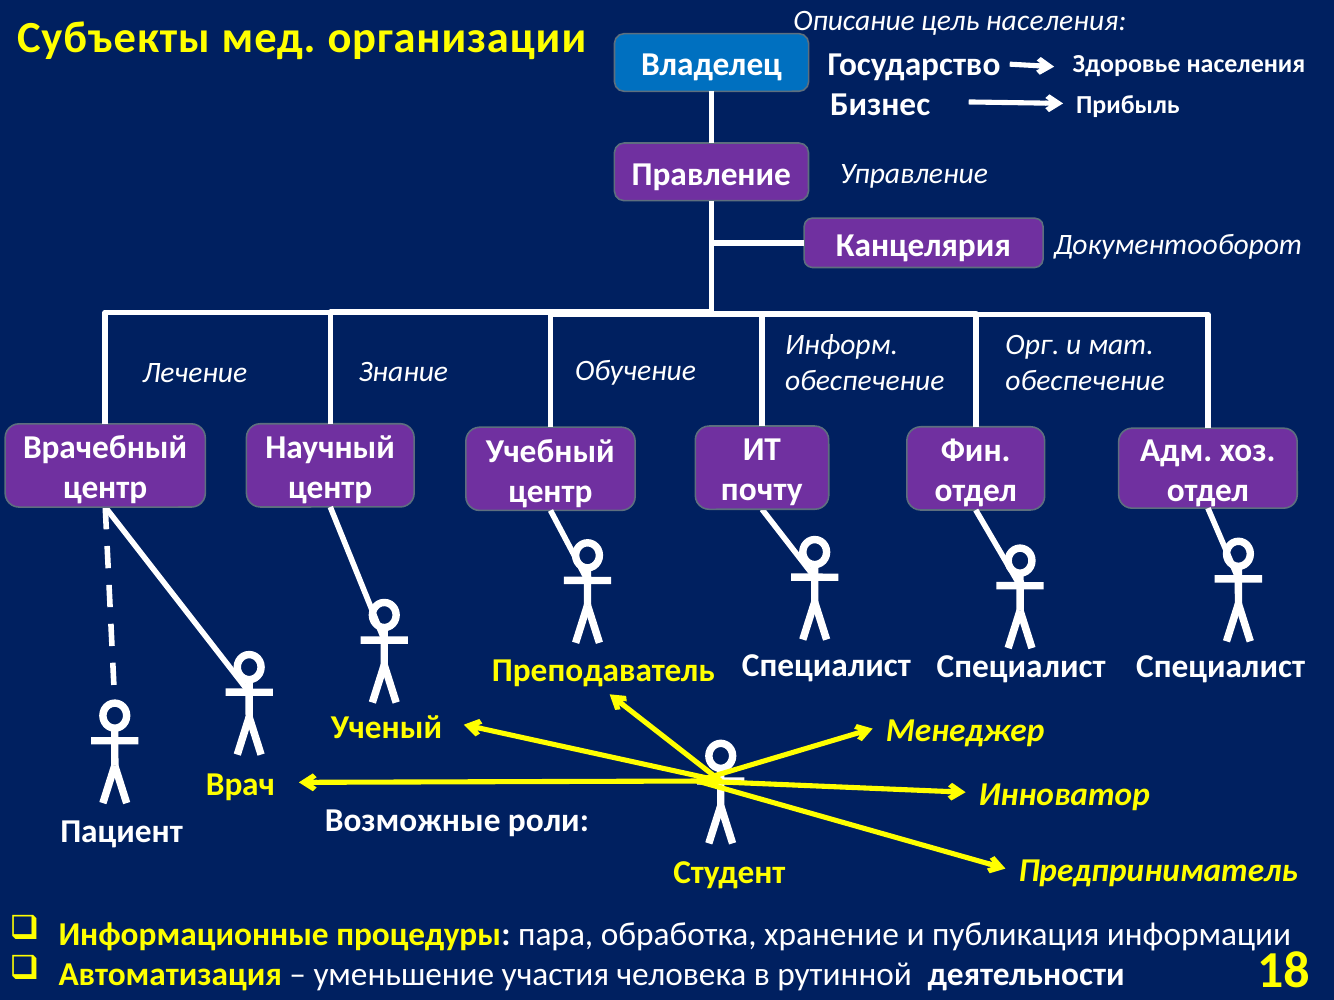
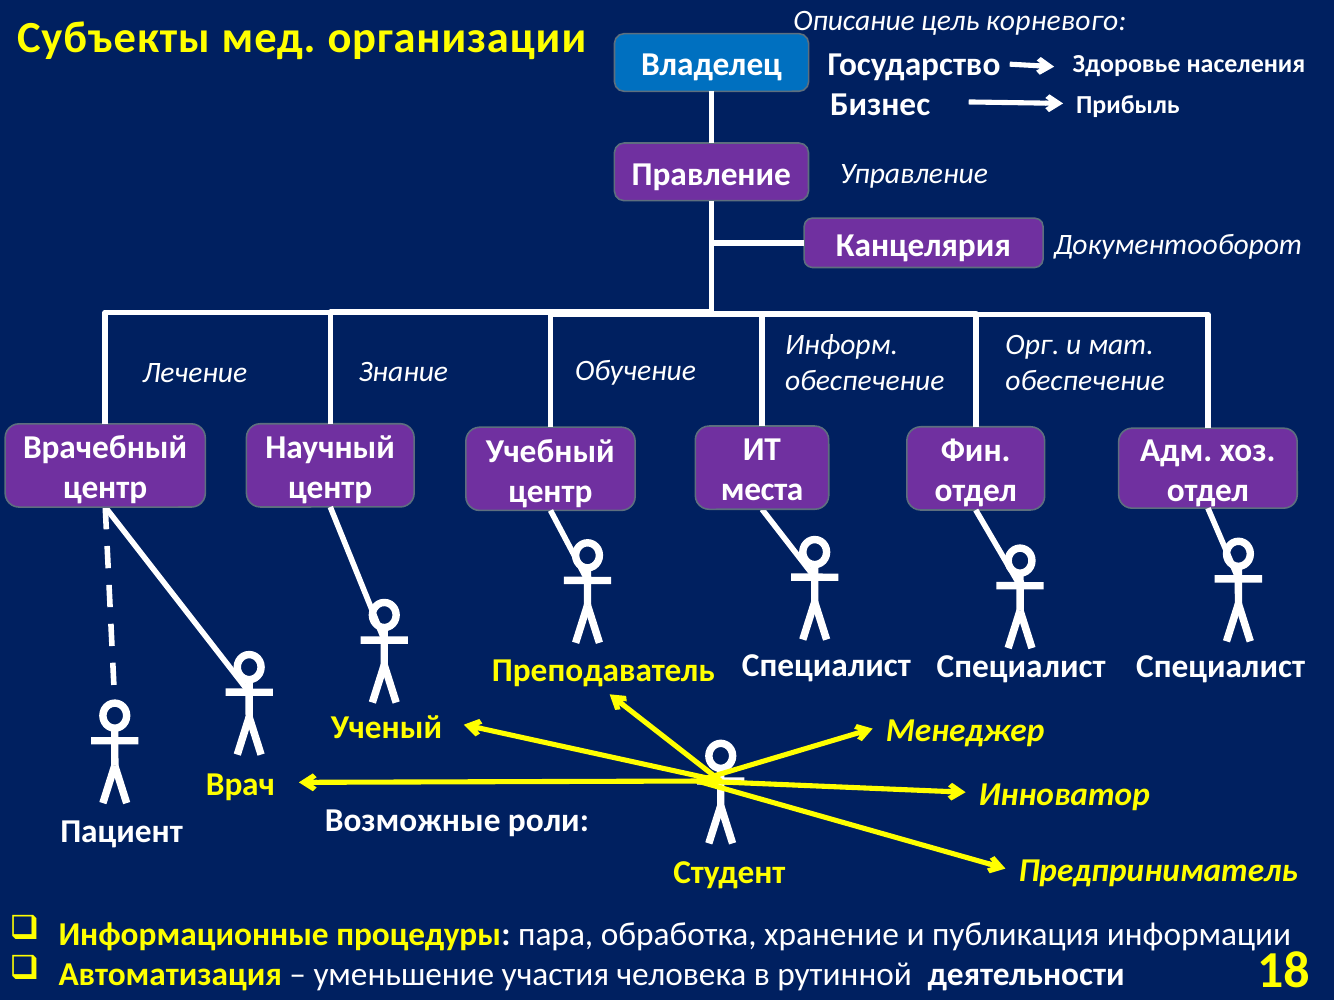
цель населения: населения -> корневого (1056, 20)
почту: почту -> места (762, 490)
